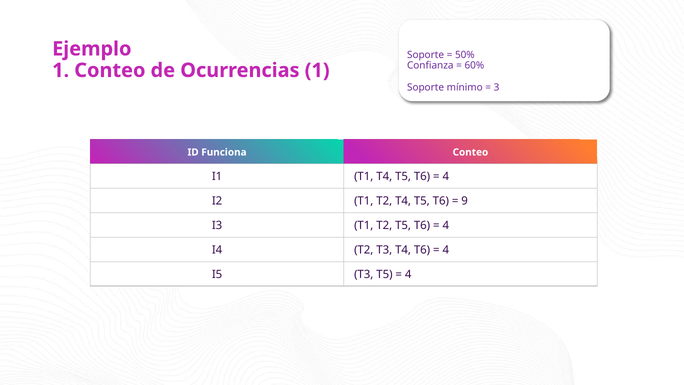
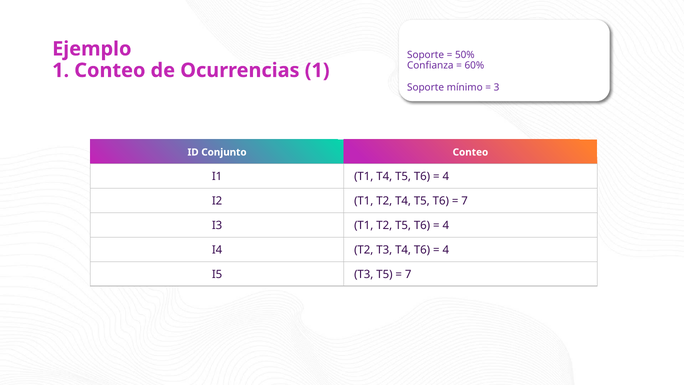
Funciona: Funciona -> Conjunto (224, 152)
9: 9 -> 7 (465, 201)
4: 4 -> 7 (408, 274)
